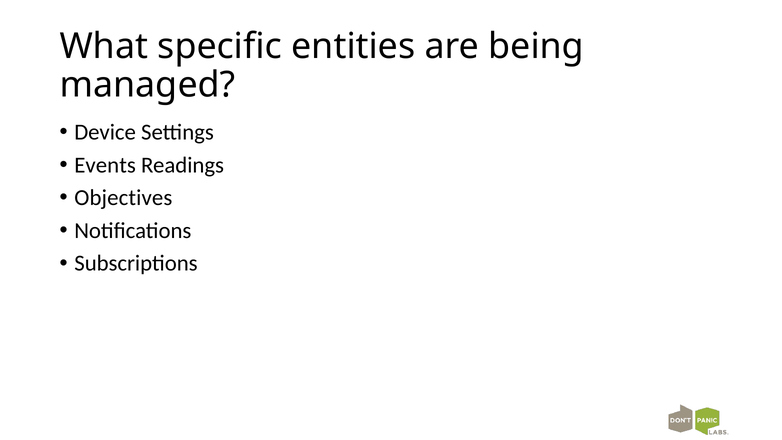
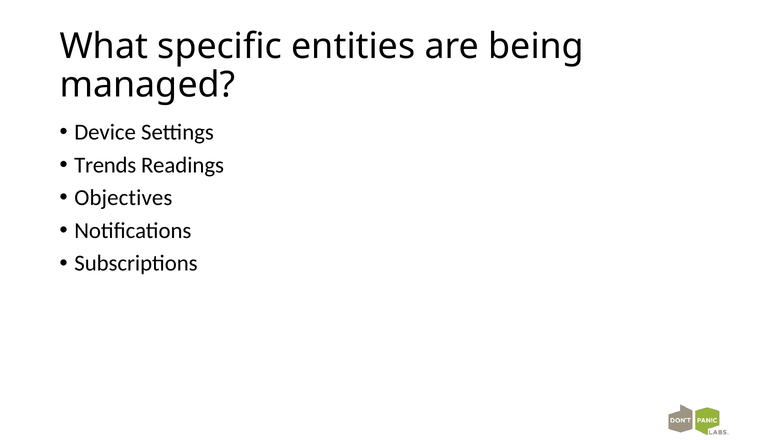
Events: Events -> Trends (105, 165)
